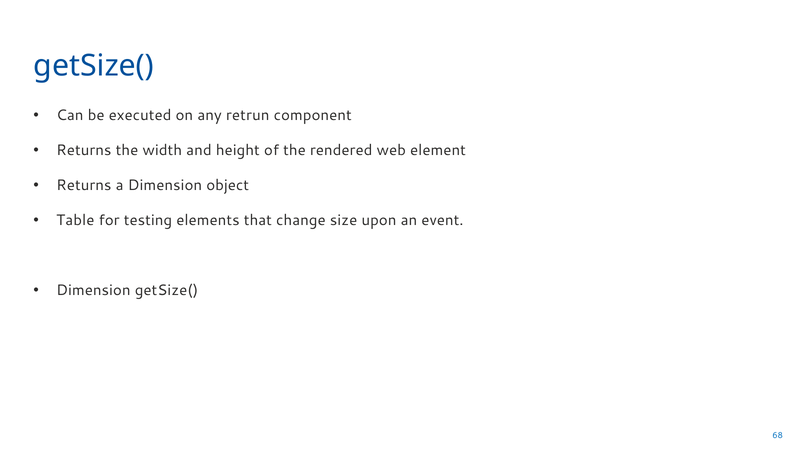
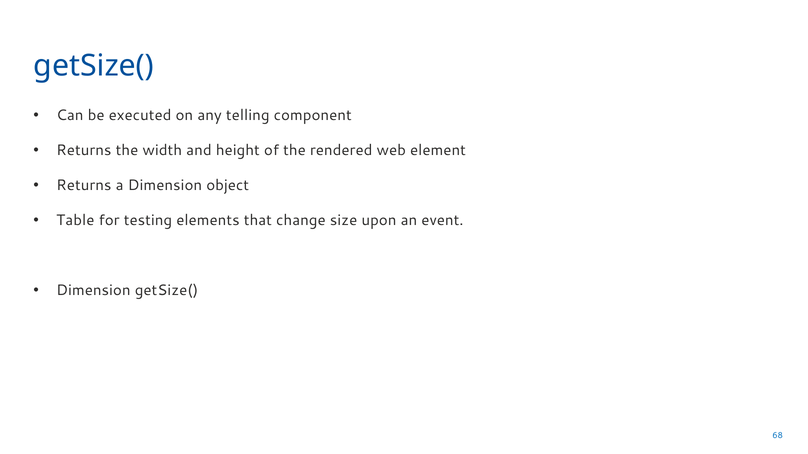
retrun: retrun -> telling (248, 116)
